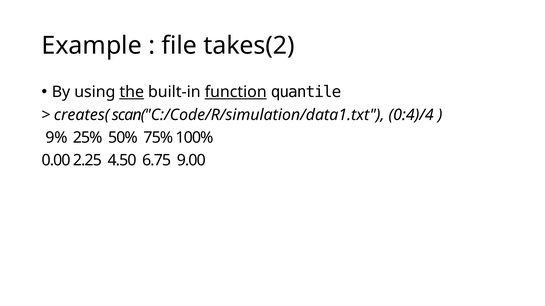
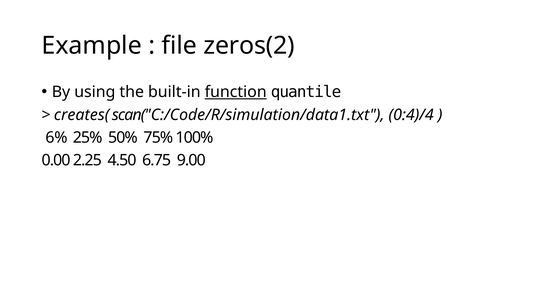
takes(2: takes(2 -> zeros(2 (249, 46)
the underline: present -> none (132, 92)
9%: 9% -> 6% (56, 138)
